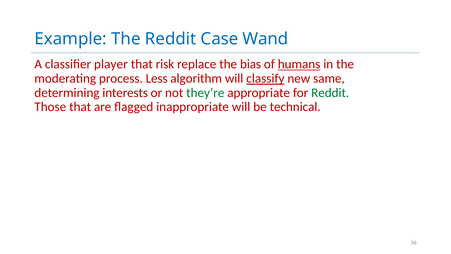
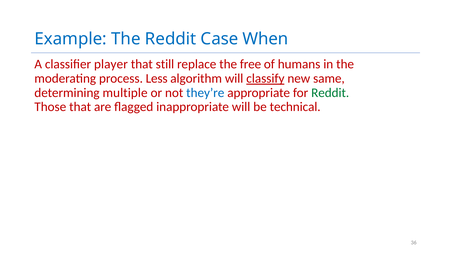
Wand: Wand -> When (265, 39)
risk: risk -> still (165, 64)
bias: bias -> free (251, 64)
humans underline: present -> none (299, 64)
interests: interests -> multiple (125, 93)
they’re colour: green -> blue (205, 93)
